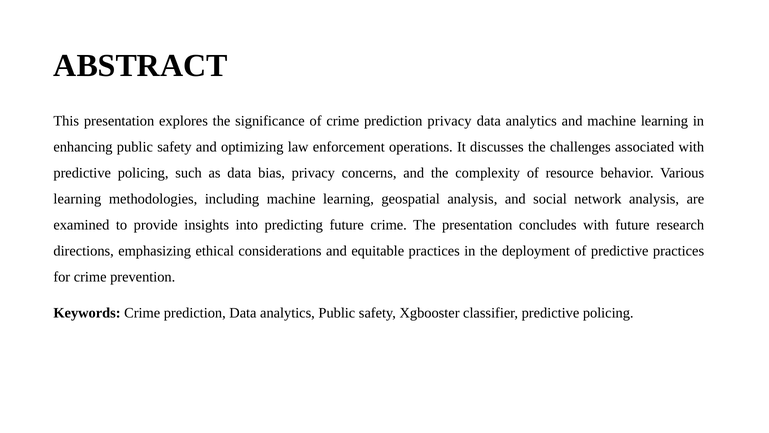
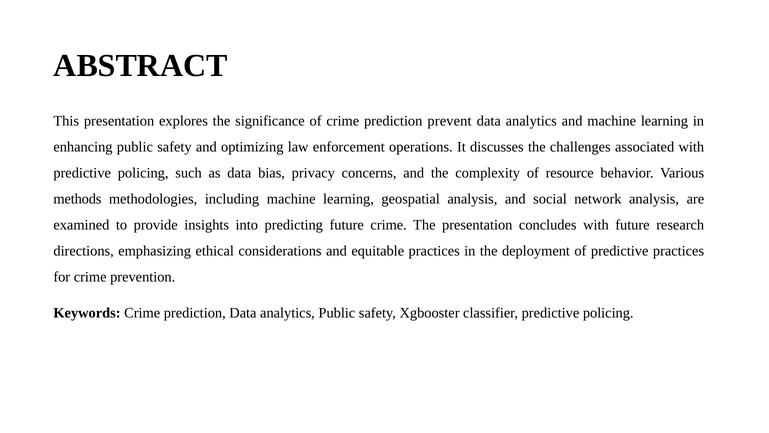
prediction privacy: privacy -> prevent (450, 121)
learning: learning -> methods (77, 199)
